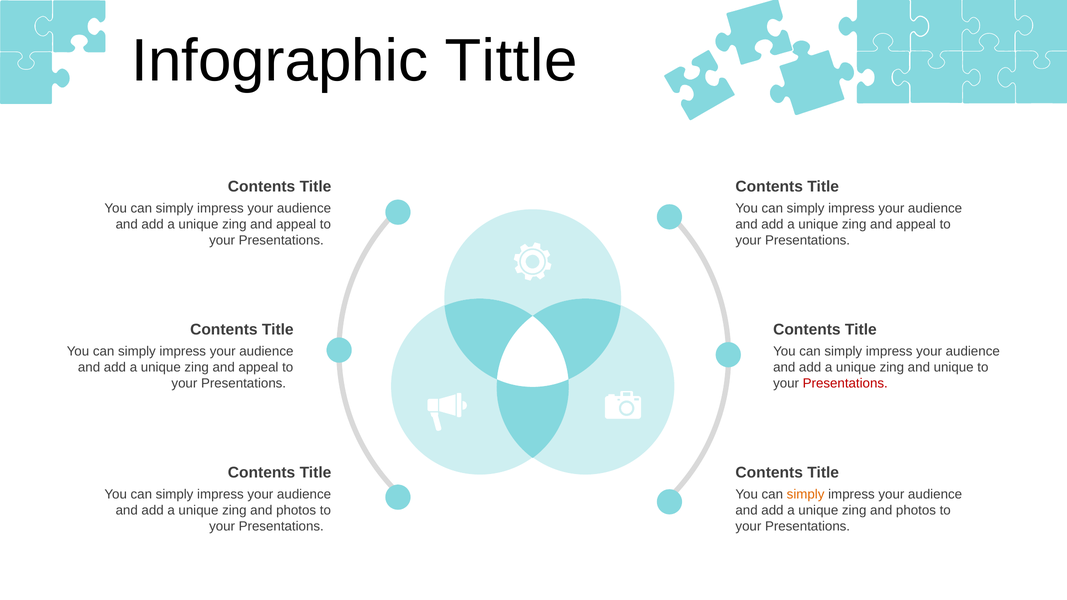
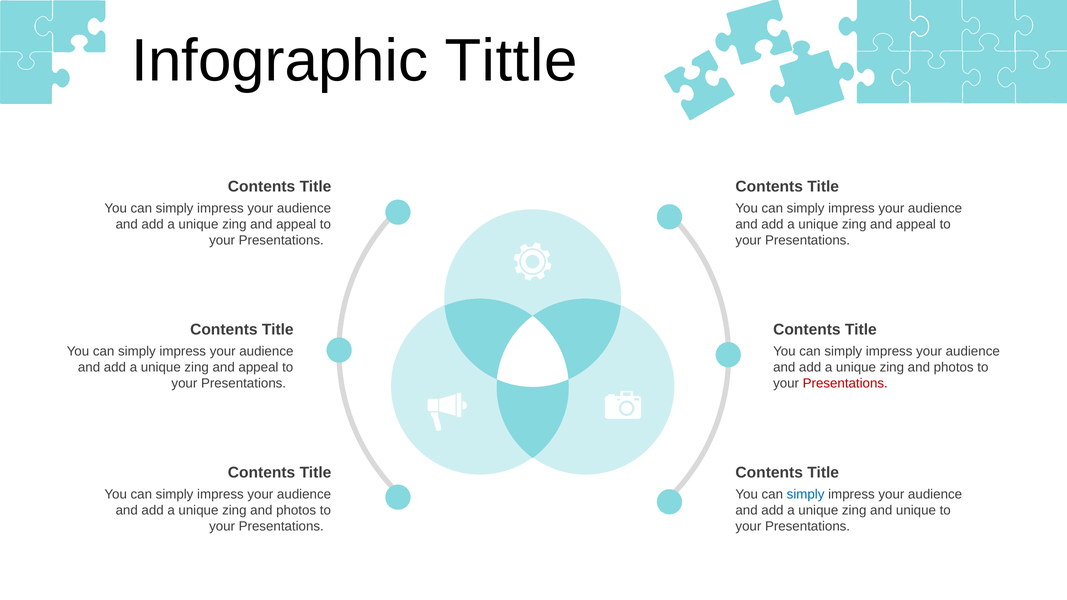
unique: unique -> photos (954, 367)
simply colour: orange -> blue (806, 495)
photos: photos -> unique (916, 511)
